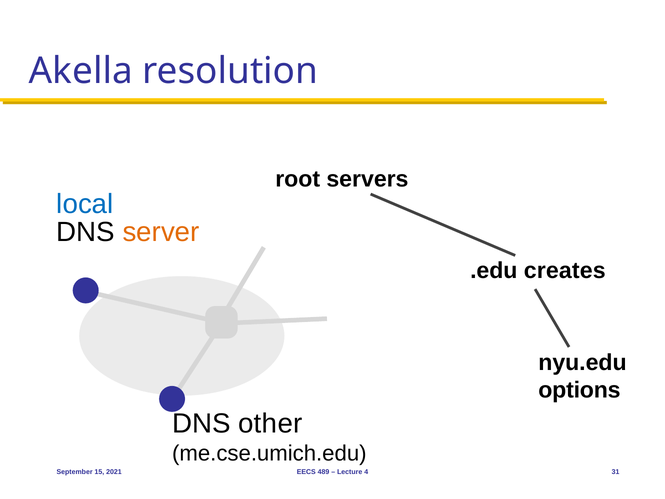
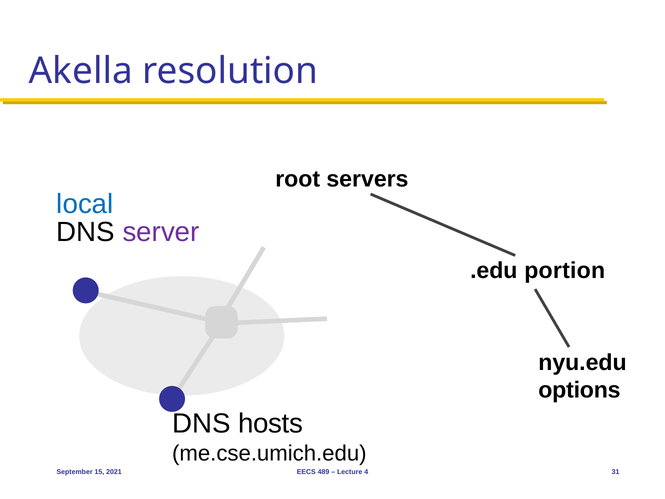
server colour: orange -> purple (161, 232)
creates: creates -> portion (565, 270)
other: other -> hosts (271, 424)
